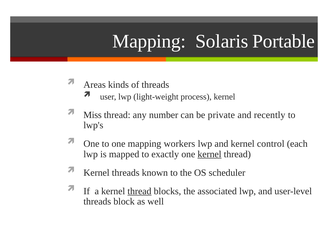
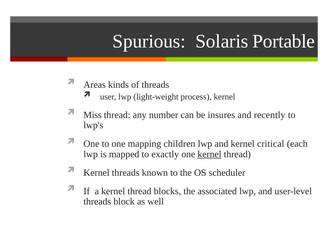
Mapping: Mapping -> Spurious (149, 41)
private: private -> insures (221, 115)
workers: workers -> children (179, 144)
control: control -> critical (271, 144)
thread underline: present -> none (139, 191)
